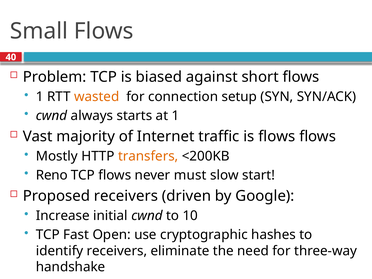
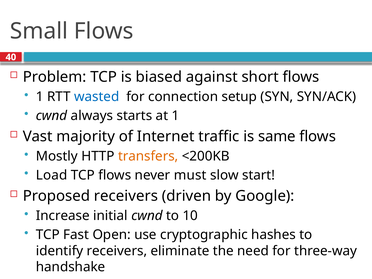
wasted colour: orange -> blue (97, 97)
is flows: flows -> same (277, 136)
Reno: Reno -> Load (52, 175)
